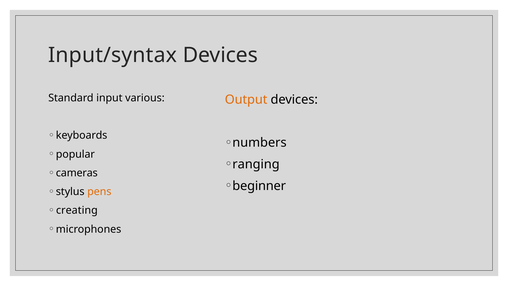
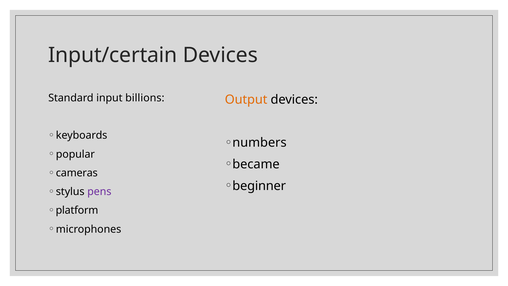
Input/syntax: Input/syntax -> Input/certain (113, 55)
various: various -> billions (145, 98)
ranging: ranging -> became (256, 164)
pens colour: orange -> purple (99, 192)
creating: creating -> platform (77, 210)
